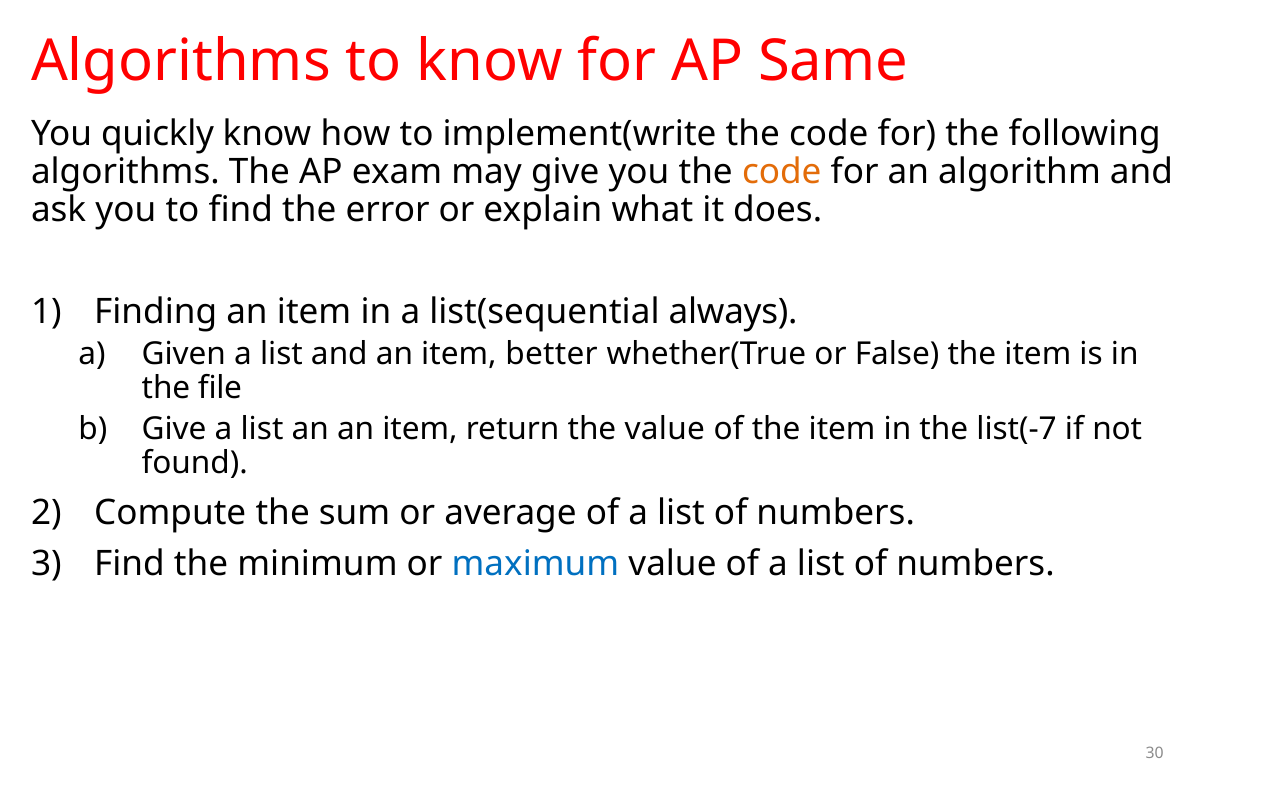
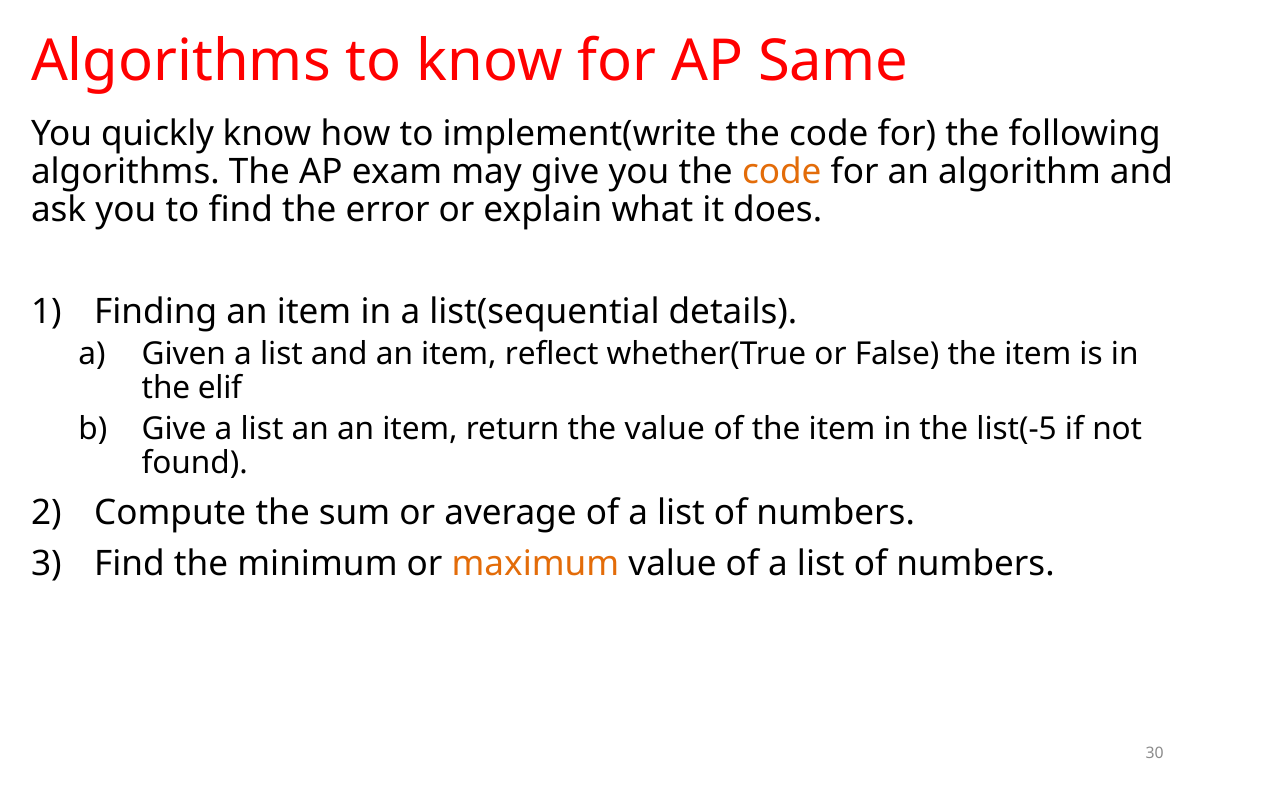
always: always -> details (733, 312)
better: better -> reflect (552, 354)
file: file -> elif (220, 388)
list(-7: list(-7 -> list(-5 (1017, 429)
maximum colour: blue -> orange (535, 563)
